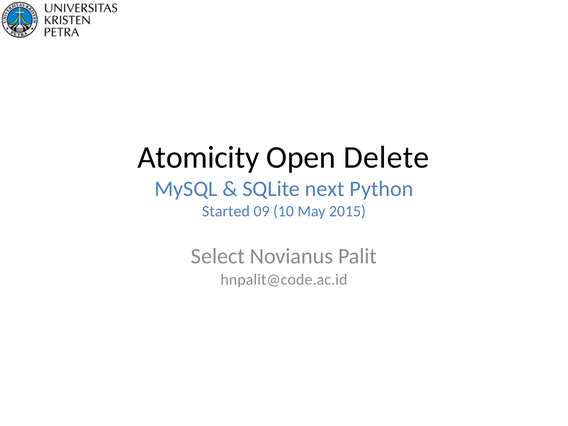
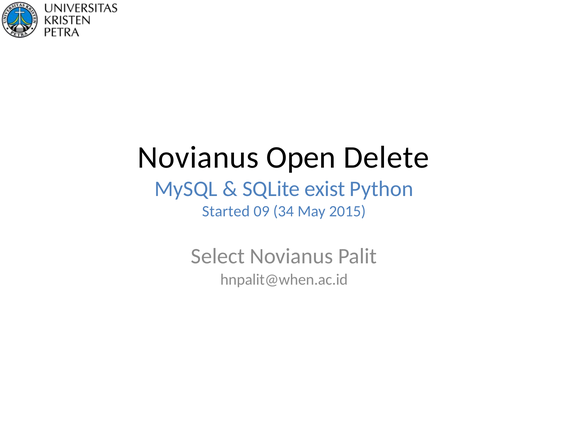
Atomicity: Atomicity -> Novianus (198, 157)
next: next -> exist (325, 189)
10: 10 -> 34 (283, 211)
hnpalit@code.ac.id: hnpalit@code.ac.id -> hnpalit@when.ac.id (284, 280)
